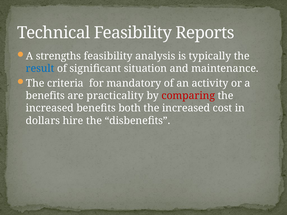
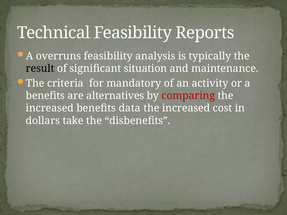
strengths: strengths -> overruns (58, 56)
result colour: blue -> black (40, 69)
practicality: practicality -> alternatives (115, 96)
both: both -> data (130, 108)
hire: hire -> take (73, 121)
